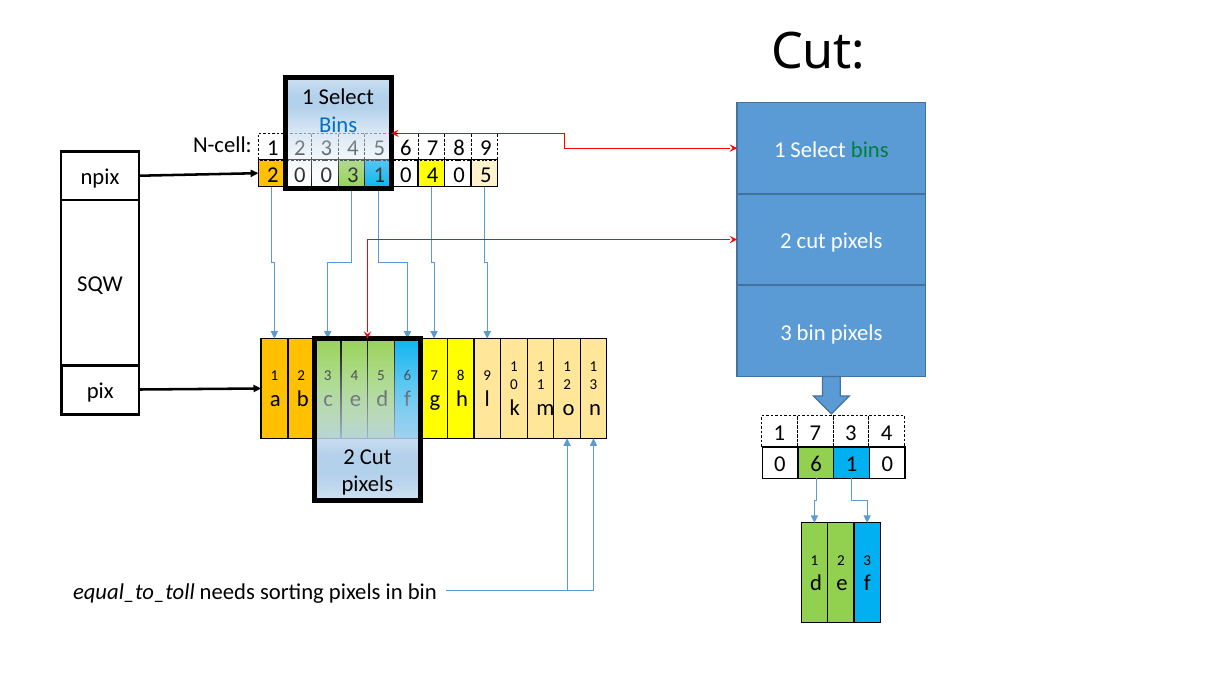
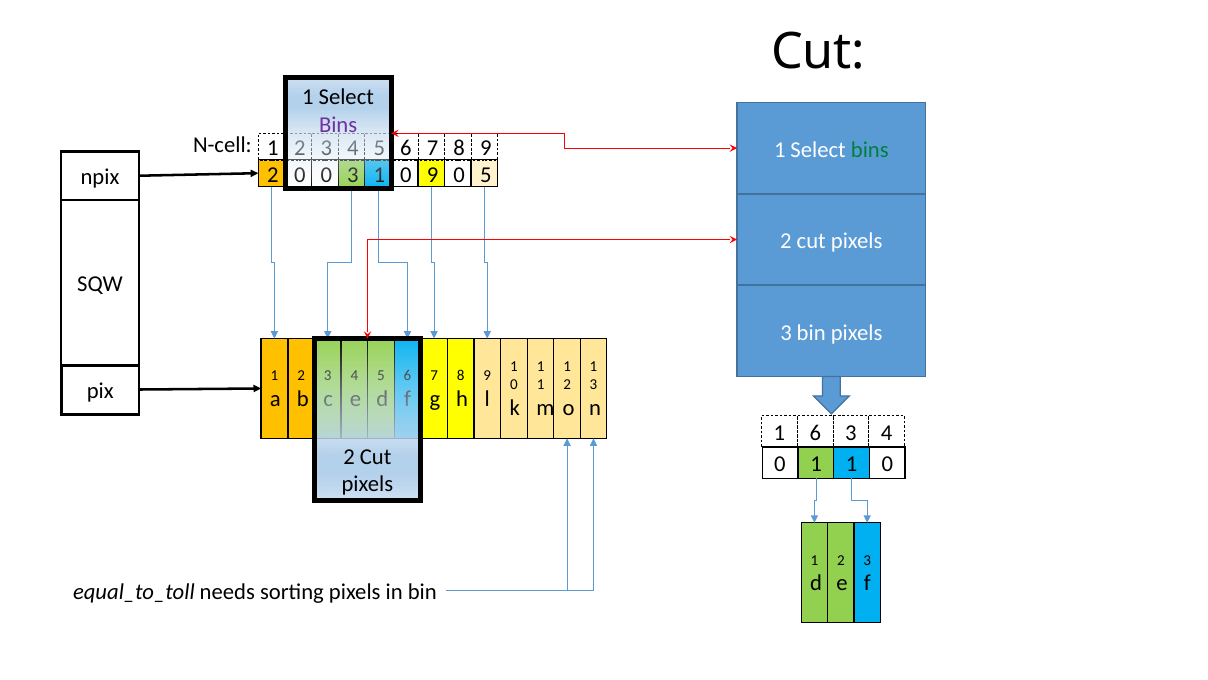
Bins colour: blue -> purple (338, 124)
0 4: 4 -> 9 (433, 175)
1 7: 7 -> 6 (815, 433)
6: 6 -> 1 (816, 464)
